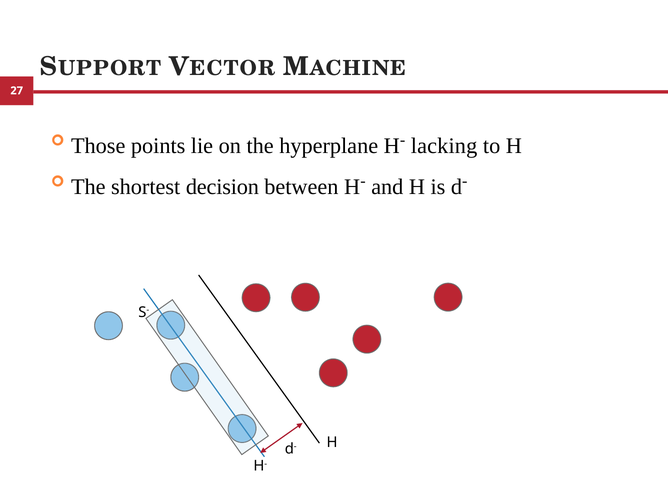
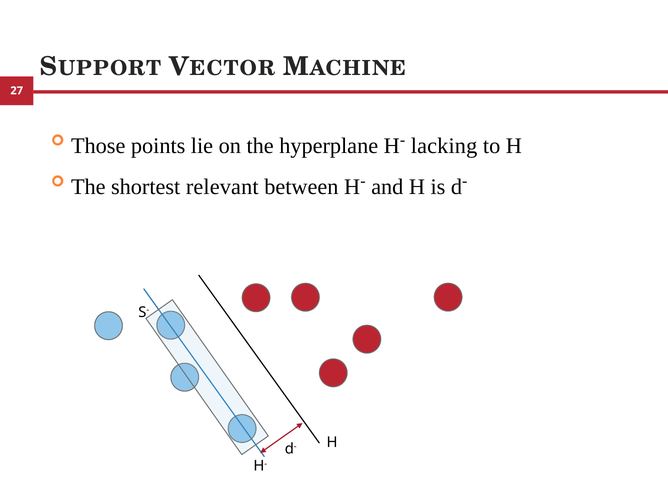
decision: decision -> relevant (222, 187)
